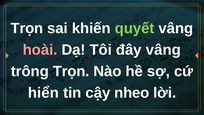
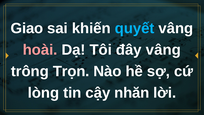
Trọn: Trọn -> Giao (27, 28)
quyết colour: light green -> light blue (135, 28)
hiển: hiển -> lòng (43, 93)
nheo: nheo -> nhăn (132, 93)
